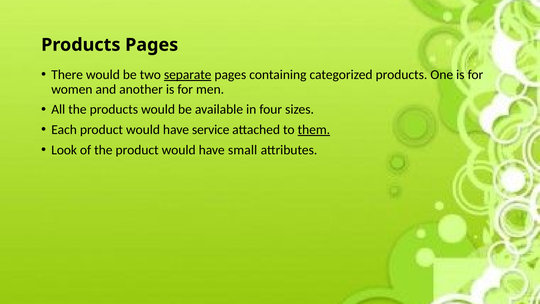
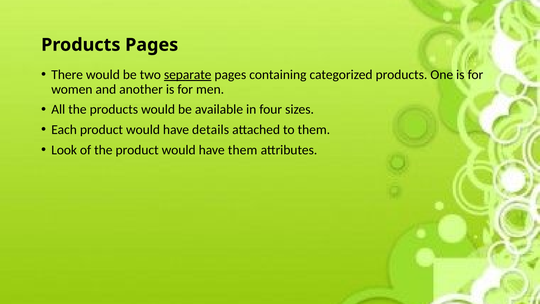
service: service -> details (211, 130)
them underline: present -> none (314, 130)
have small: small -> them (243, 150)
